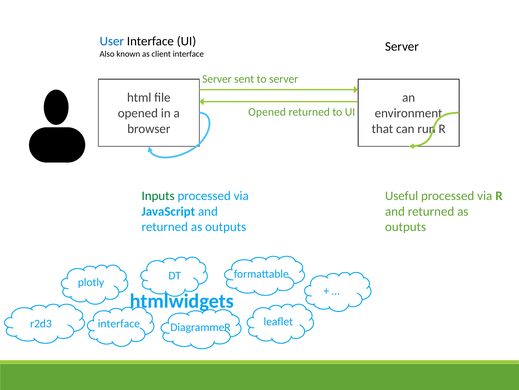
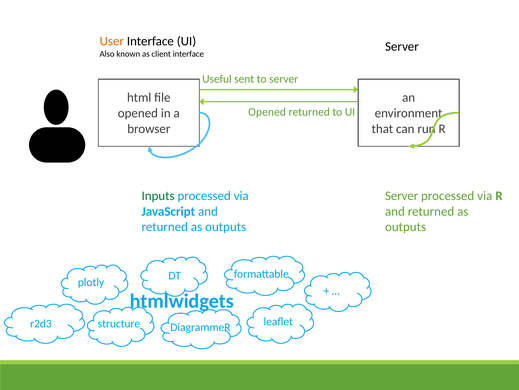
User colour: blue -> orange (112, 41)
Server: Server -> Useful (217, 79)
Useful: Useful -> Server (402, 195)
interface: interface -> structure (119, 323)
